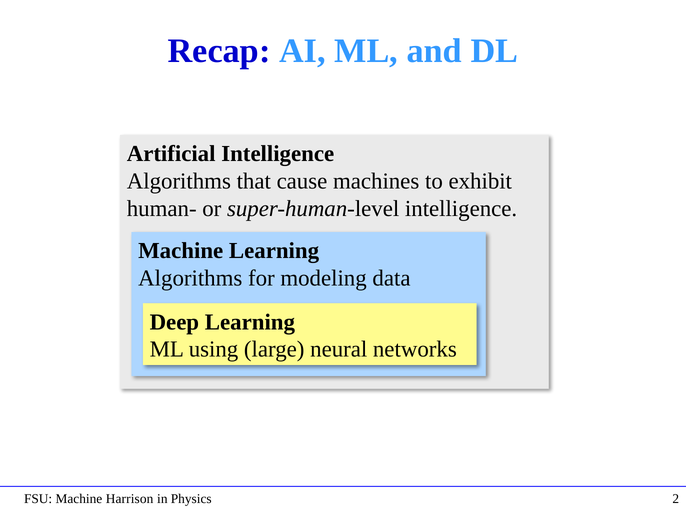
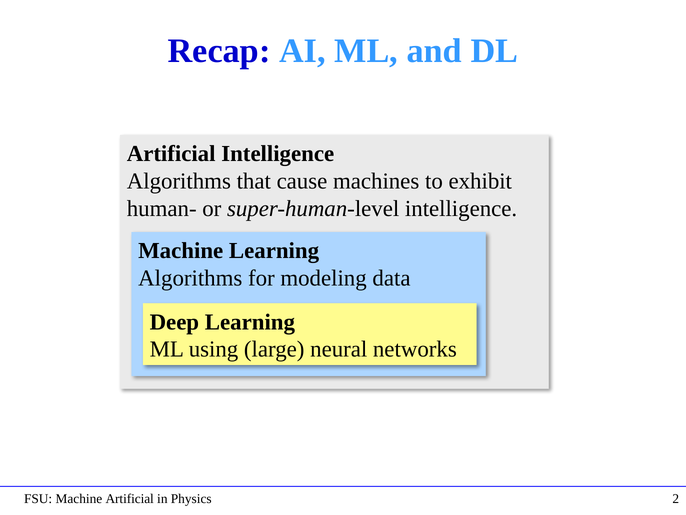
Machine Harrison: Harrison -> Artificial (130, 498)
